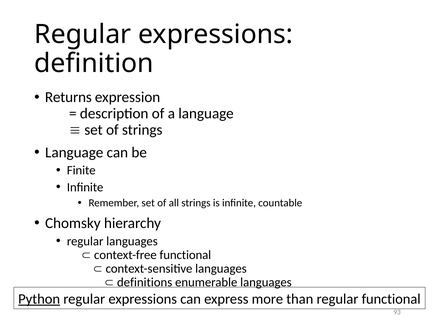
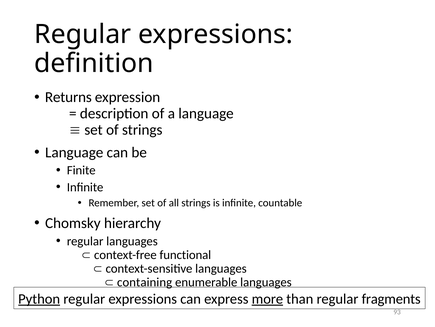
definitions: definitions -> containing (145, 282)
more underline: none -> present (267, 298)
regular functional: functional -> fragments (391, 298)
